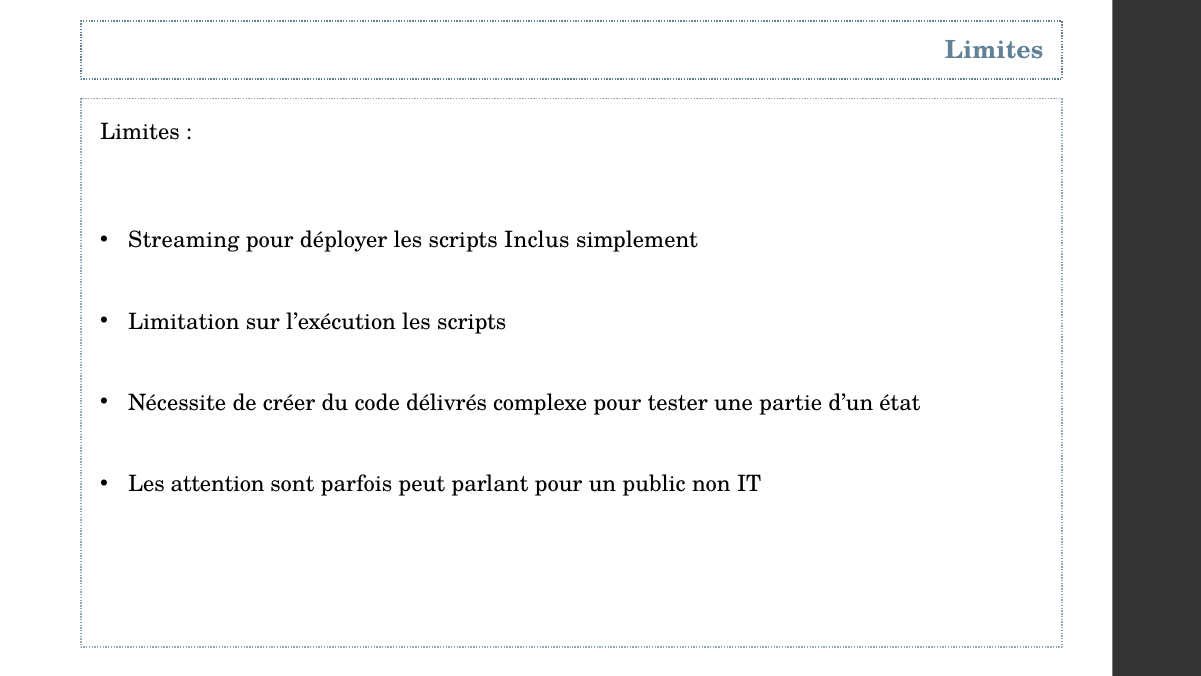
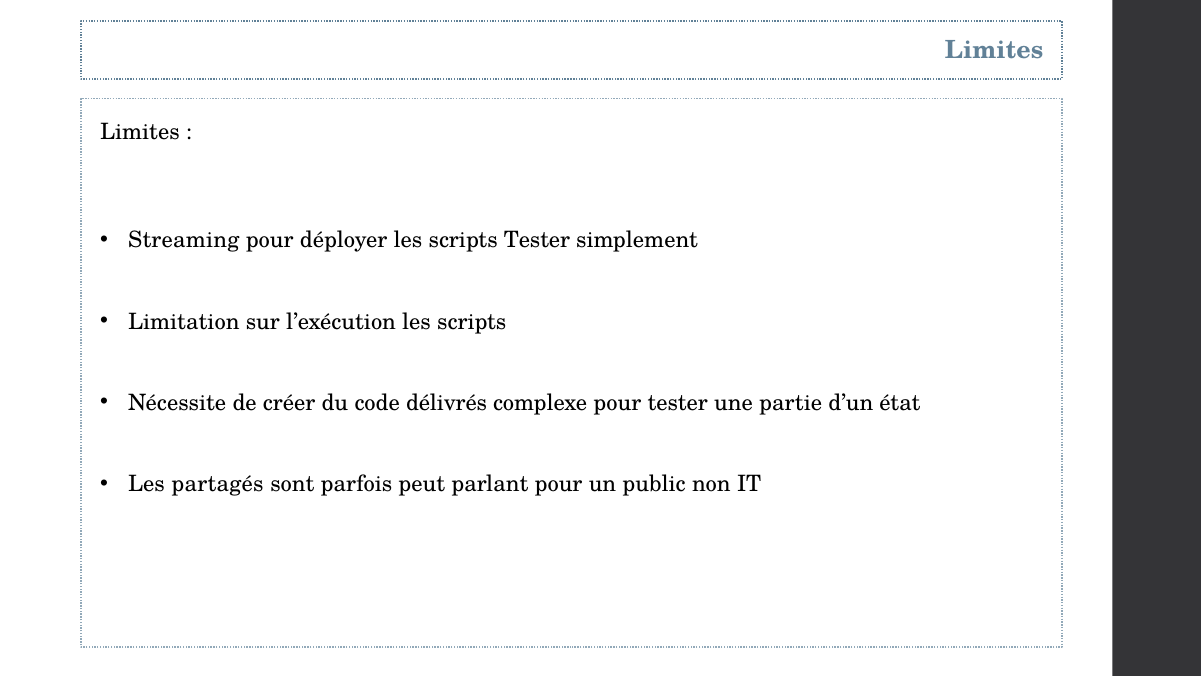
scripts Inclus: Inclus -> Tester (537, 240)
attention: attention -> partagés (217, 484)
